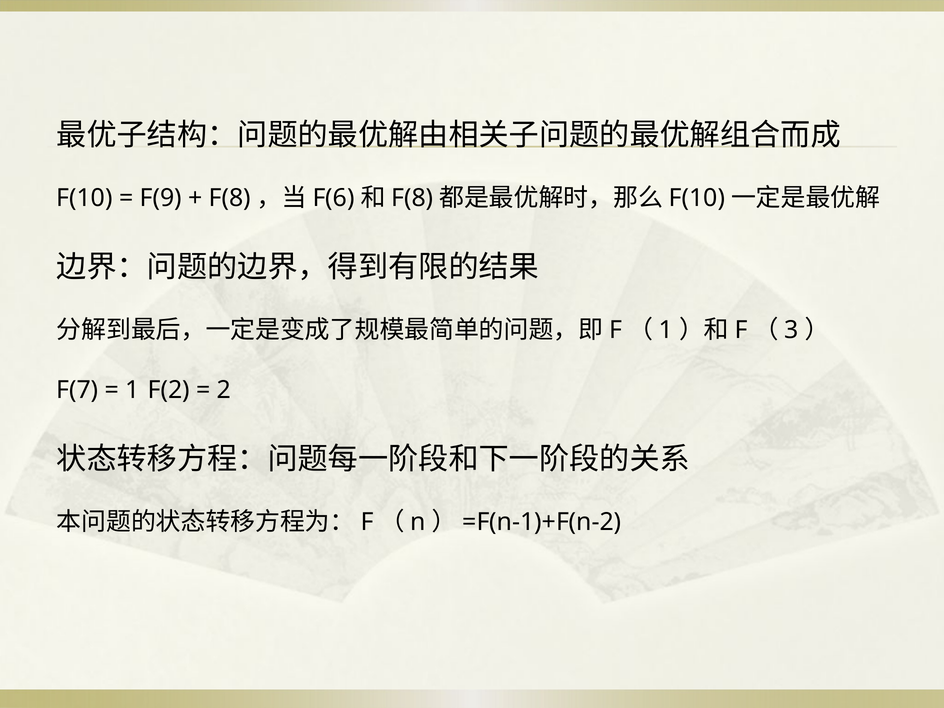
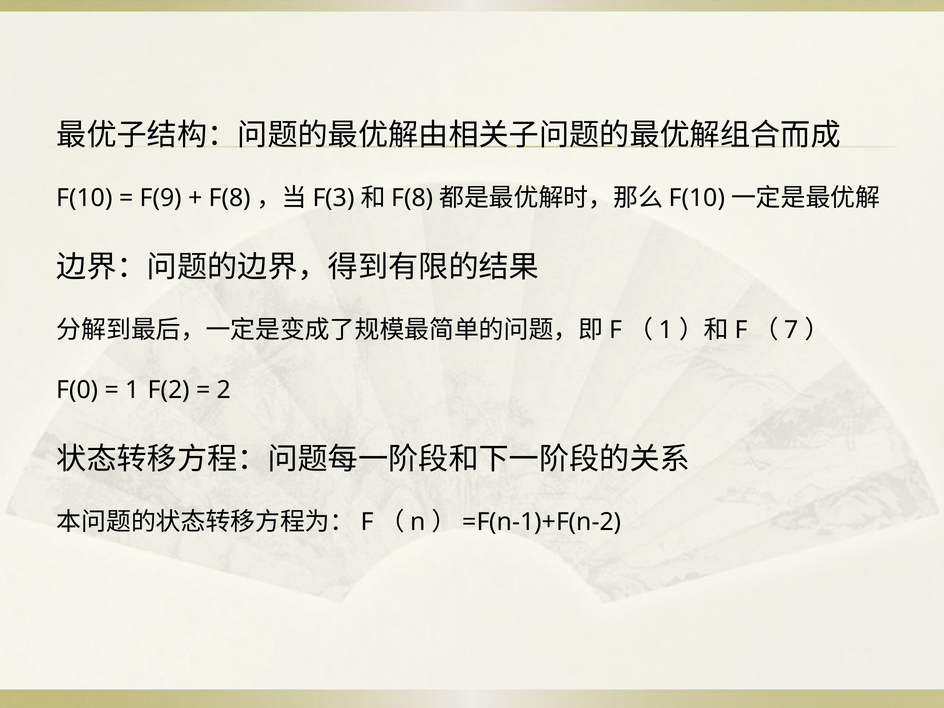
F(6: F(6 -> F(3 (334, 198)
3: 3 -> 7 (792, 330)
F(7: F(7 -> F(0 (77, 390)
